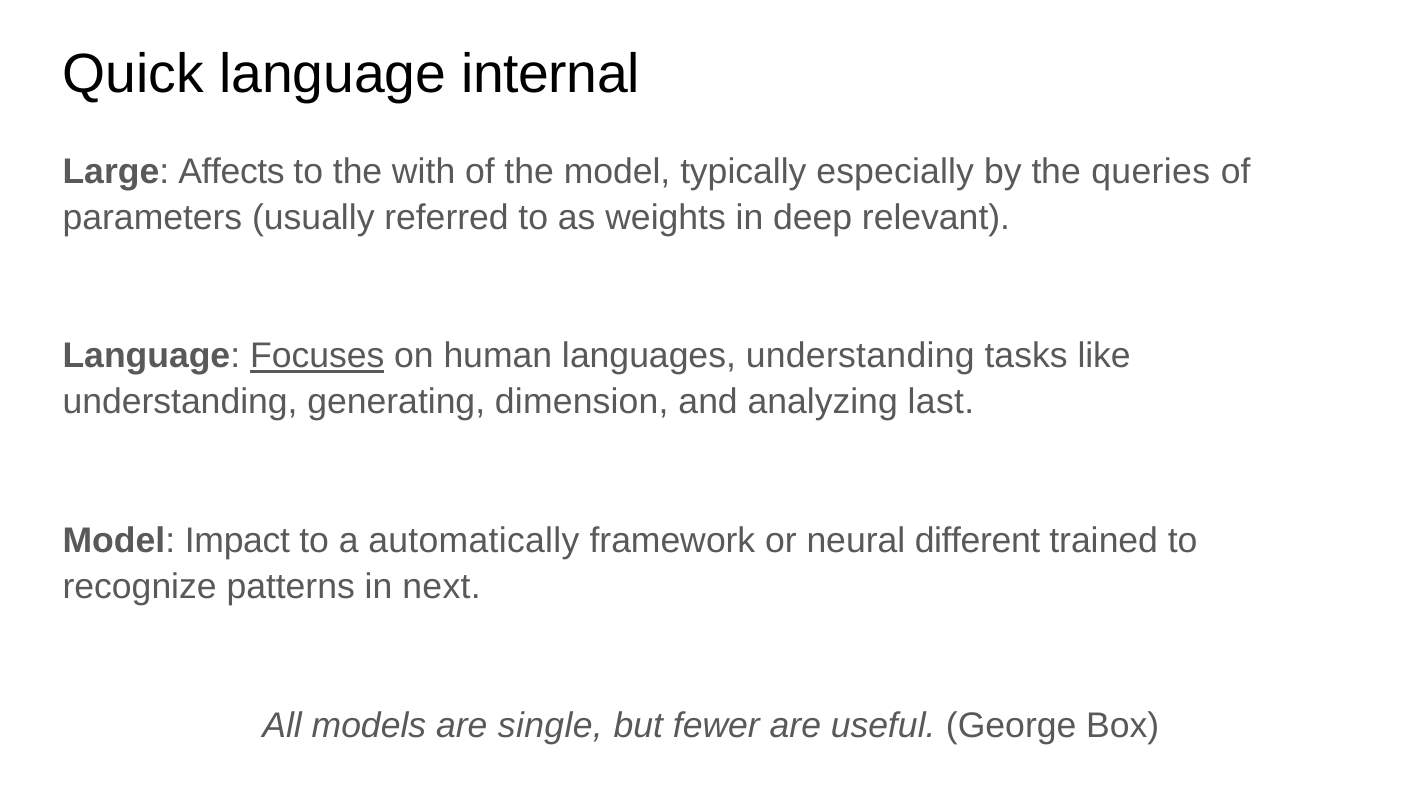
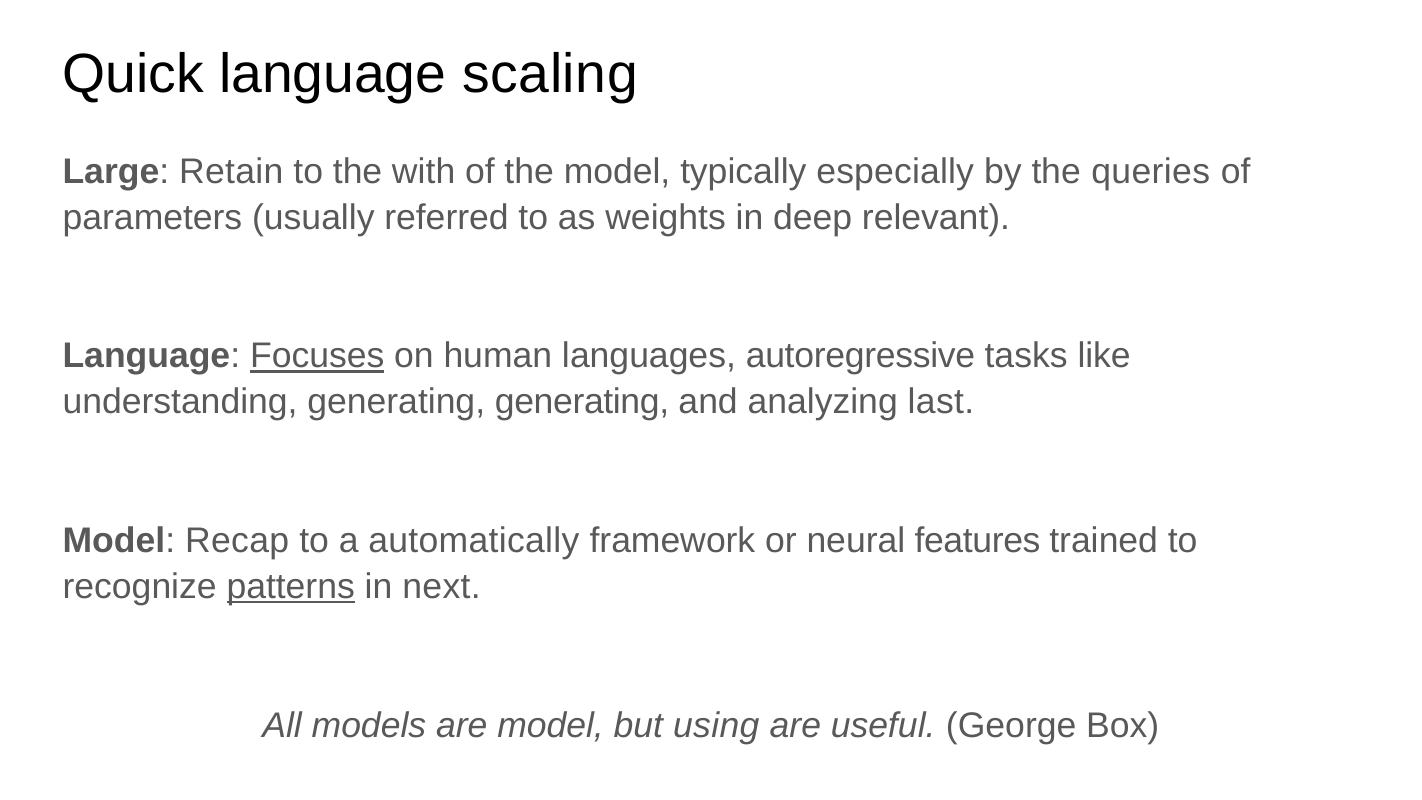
internal: internal -> scaling (550, 74)
Affects: Affects -> Retain (231, 172)
languages understanding: understanding -> autoregressive (860, 356)
generating dimension: dimension -> generating (582, 402)
Impact: Impact -> Recap (237, 541)
different: different -> features (978, 541)
patterns underline: none -> present (291, 587)
are single: single -> model (551, 725)
fewer: fewer -> using (716, 725)
